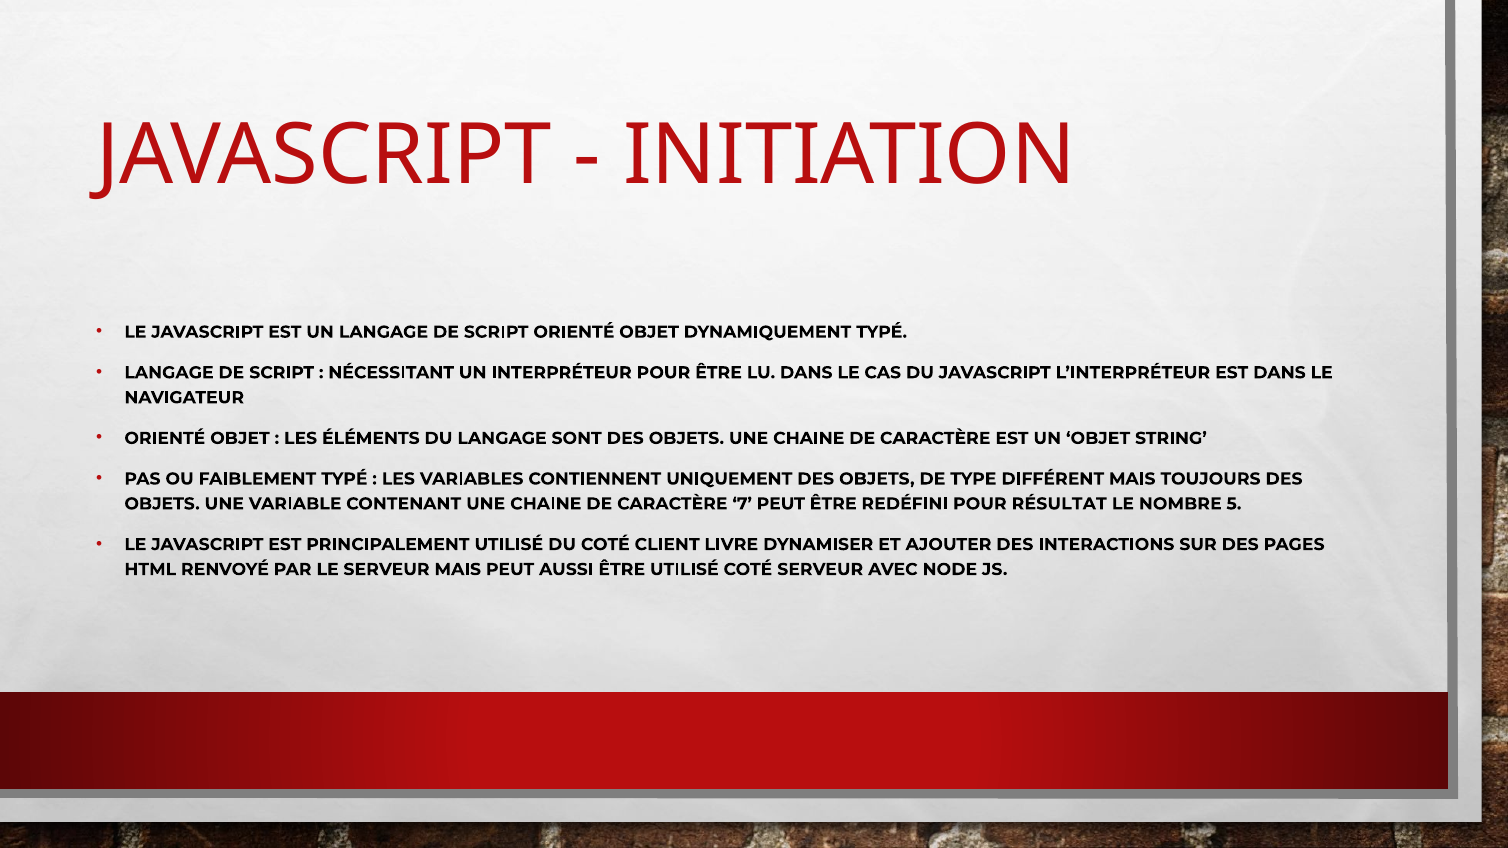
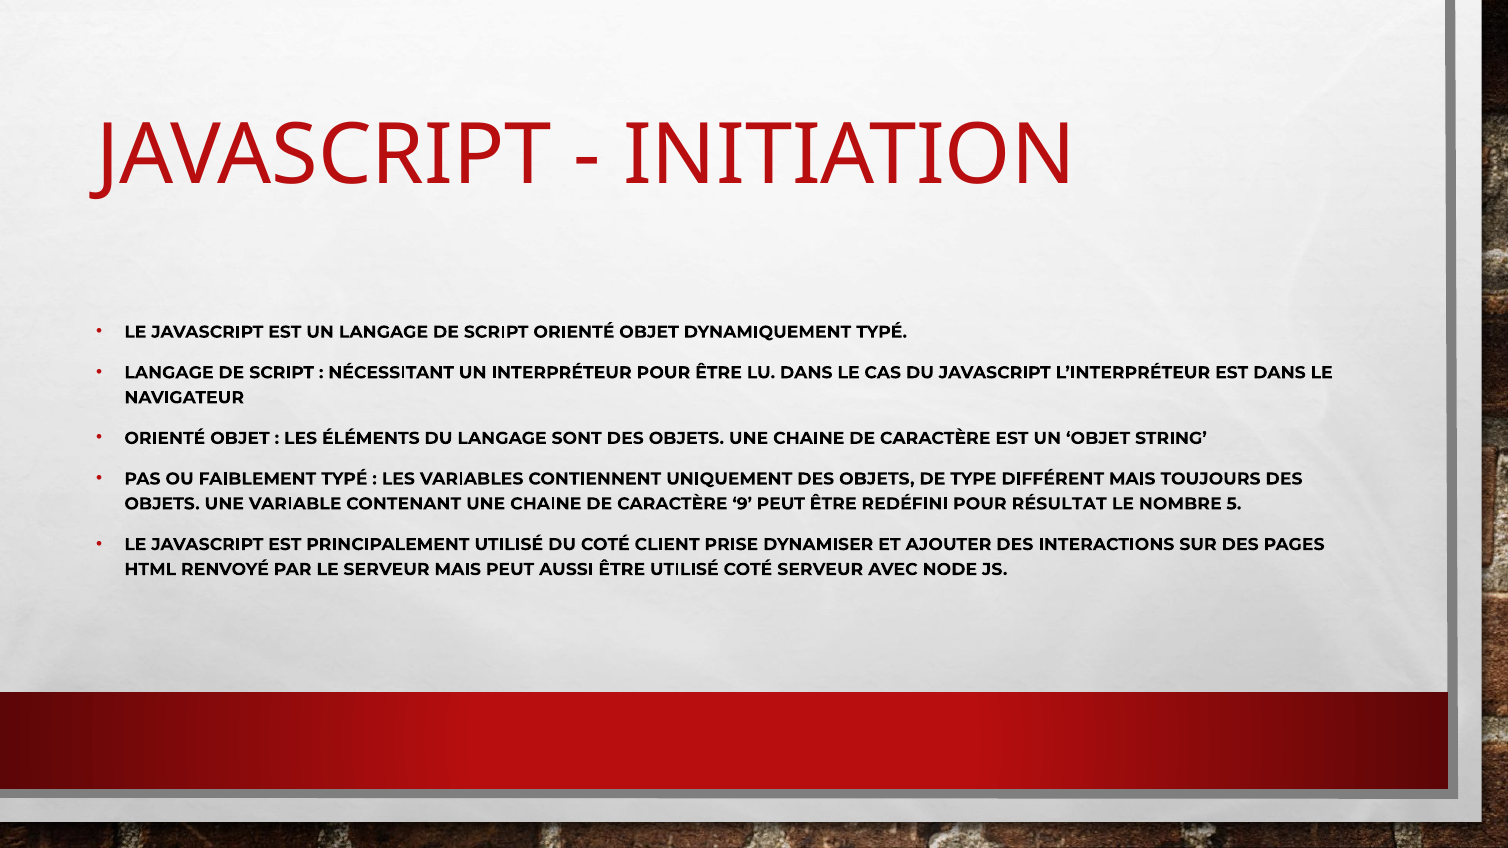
7: 7 -> 9 (742, 504)
LIVRE: LIVRE -> PRISE (731, 545)
